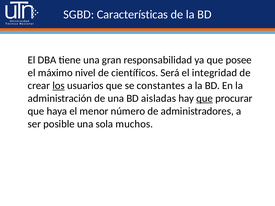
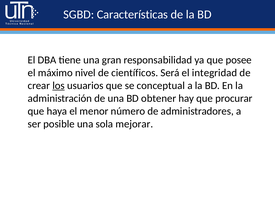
constantes: constantes -> conceptual (161, 86)
aisladas: aisladas -> obtener (159, 98)
que underline: present -> none (205, 98)
muchos: muchos -> mejorar (134, 124)
